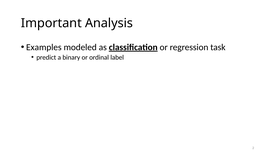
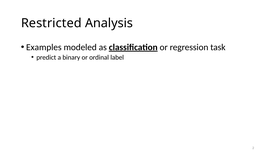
Important: Important -> Restricted (51, 23)
